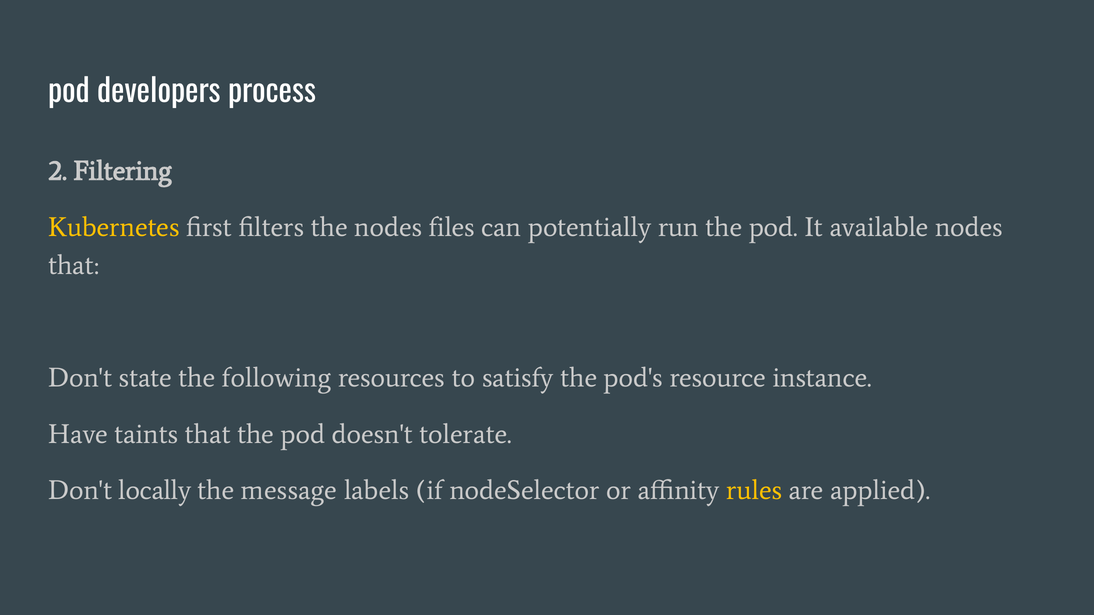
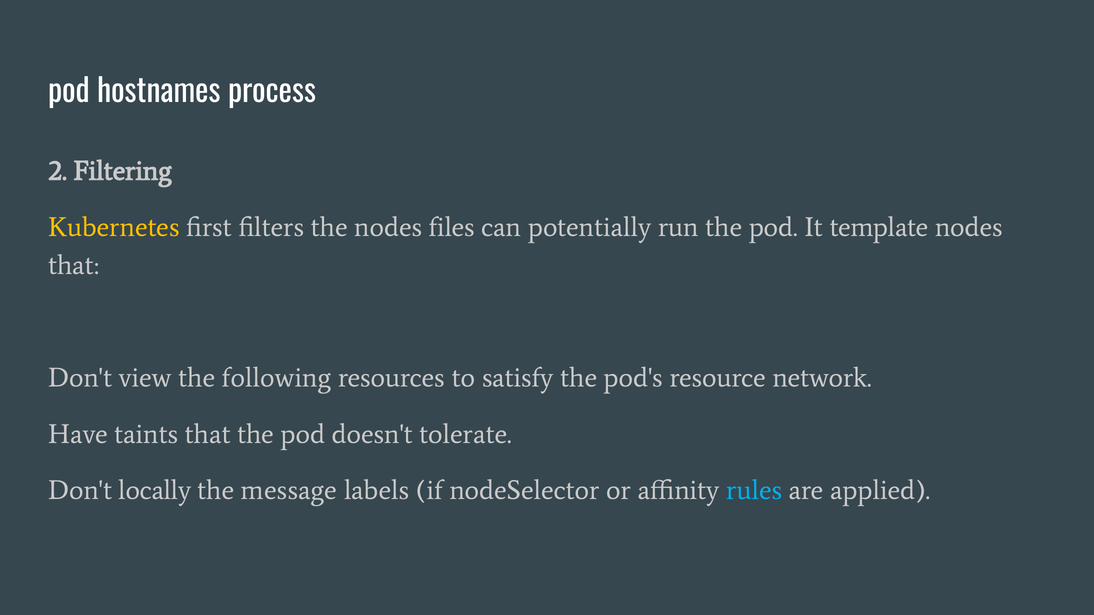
developers: developers -> hostnames (159, 92)
available: available -> template (879, 227)
state: state -> view (145, 378)
instance: instance -> network (822, 378)
rules colour: yellow -> light blue (754, 491)
